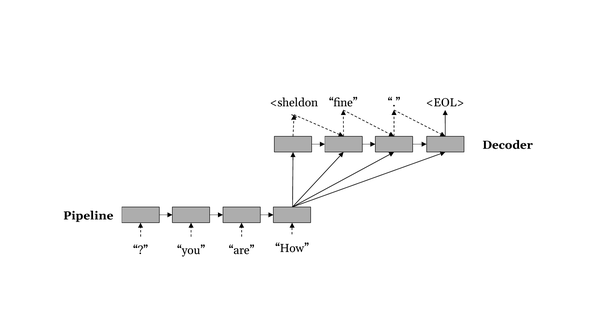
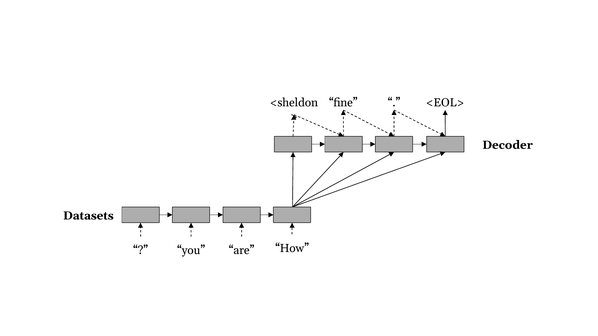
Pipeline: Pipeline -> Datasets (88, 216)
